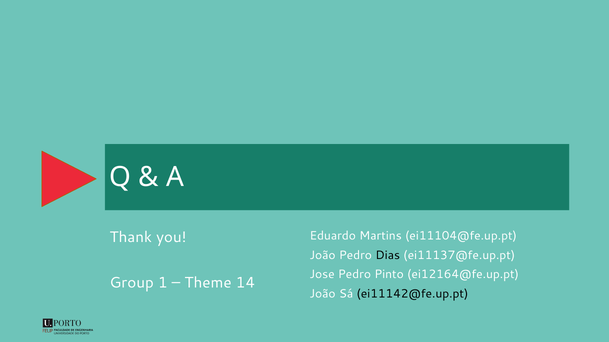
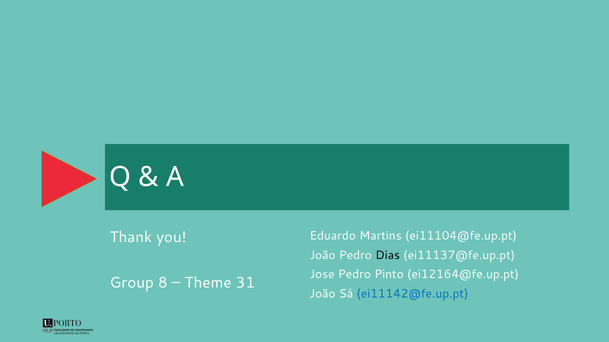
1: 1 -> 8 (163, 283)
14: 14 -> 31 (245, 283)
ei11142@fe.up.pt colour: black -> blue (412, 294)
